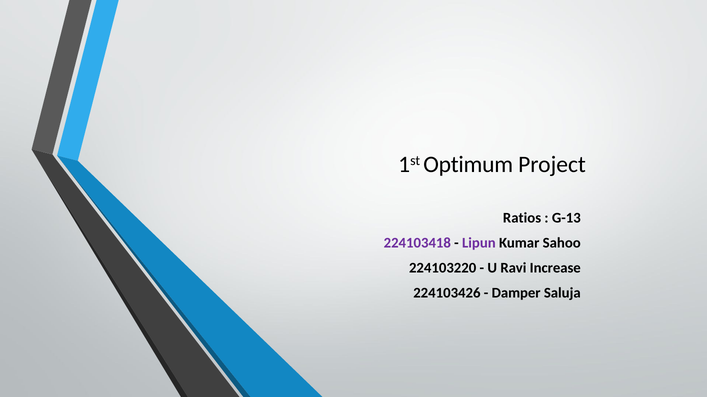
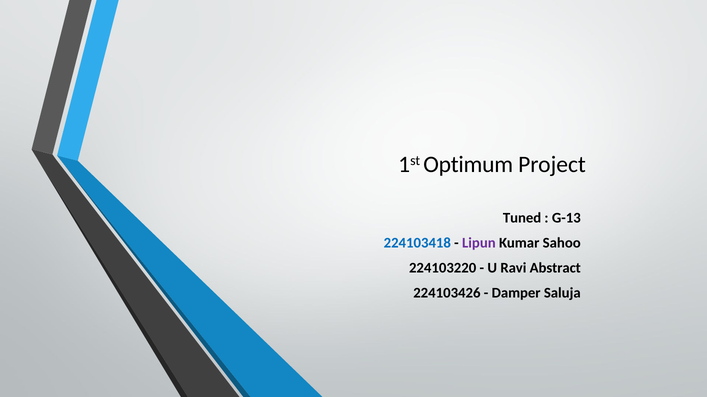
Ratios: Ratios -> Tuned (522, 218)
224103418 colour: purple -> blue (417, 243)
Increase: Increase -> Abstract (555, 268)
